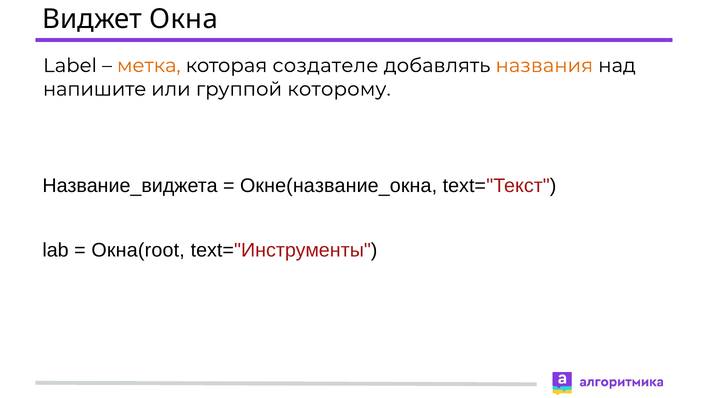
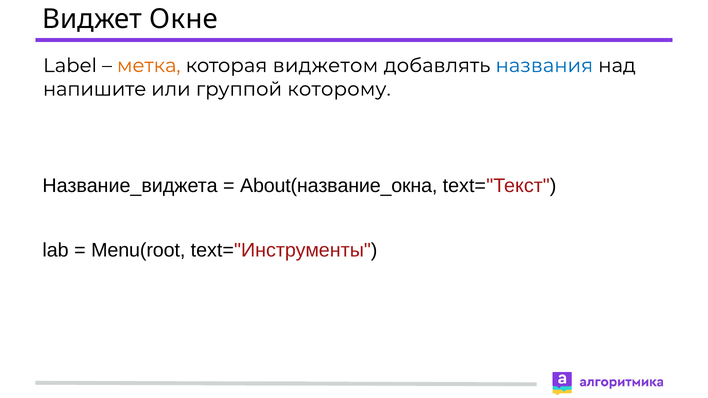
Окна: Окна -> Окне (184, 19)
создателе: создателе -> виджетом (325, 66)
названия colour: orange -> blue (544, 66)
Окне(название_окна: Окне(название_окна -> About(название_окна (339, 186)
Окна(root: Окна(root -> Menu(root (138, 250)
